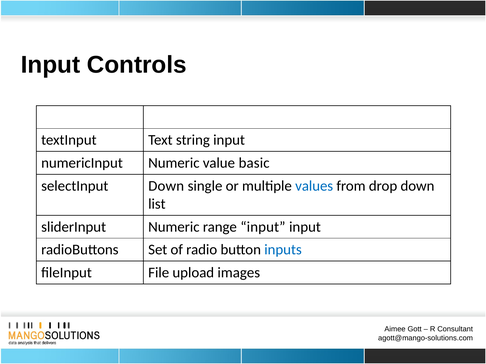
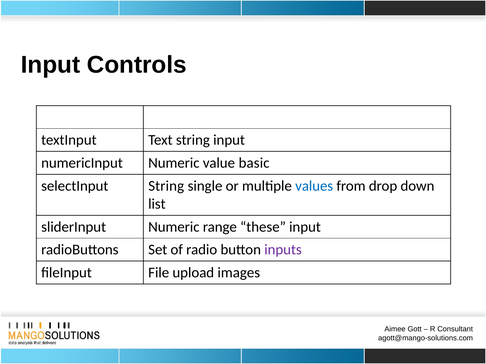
selectInput Down: Down -> String (166, 186)
range input: input -> these (263, 227)
inputs colour: blue -> purple (283, 250)
